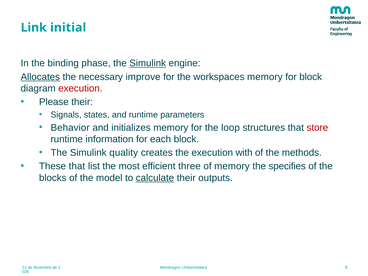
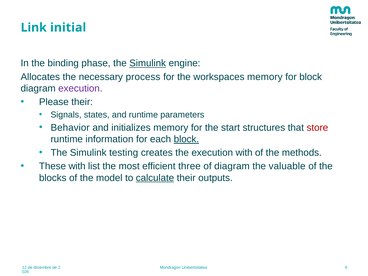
Allocates underline: present -> none (40, 77)
improve: improve -> process (143, 77)
execution colour: red -> purple (80, 88)
loop: loop -> start (231, 128)
block underline: none -> present (186, 139)
quality: quality -> testing (124, 153)
These that: that -> with (77, 166)
of memory: memory -> diagram (232, 166)
specifies: specifies -> valuable (287, 166)
